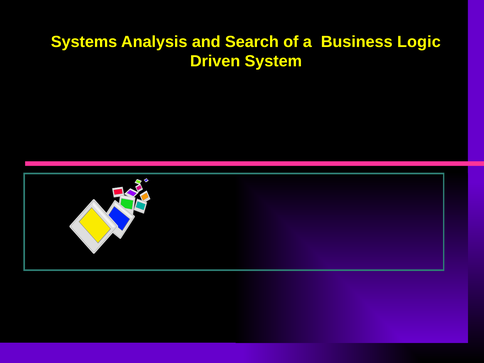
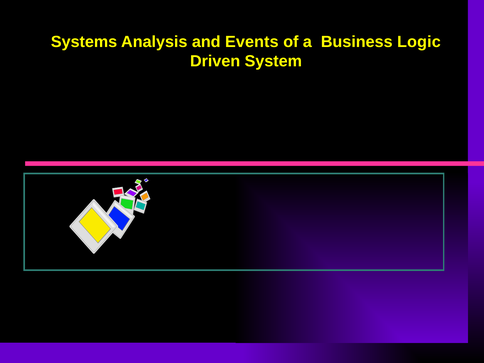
Search: Search -> Events (252, 42)
